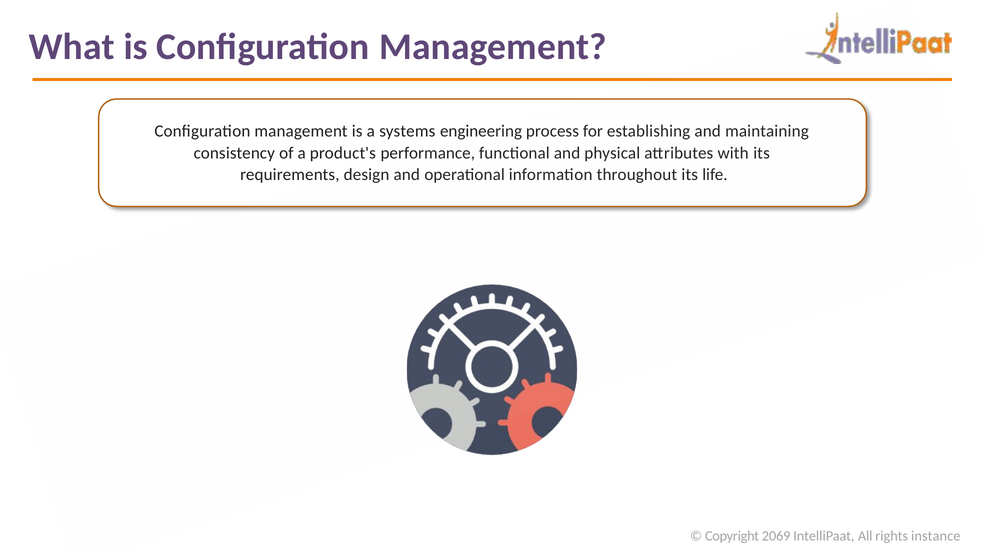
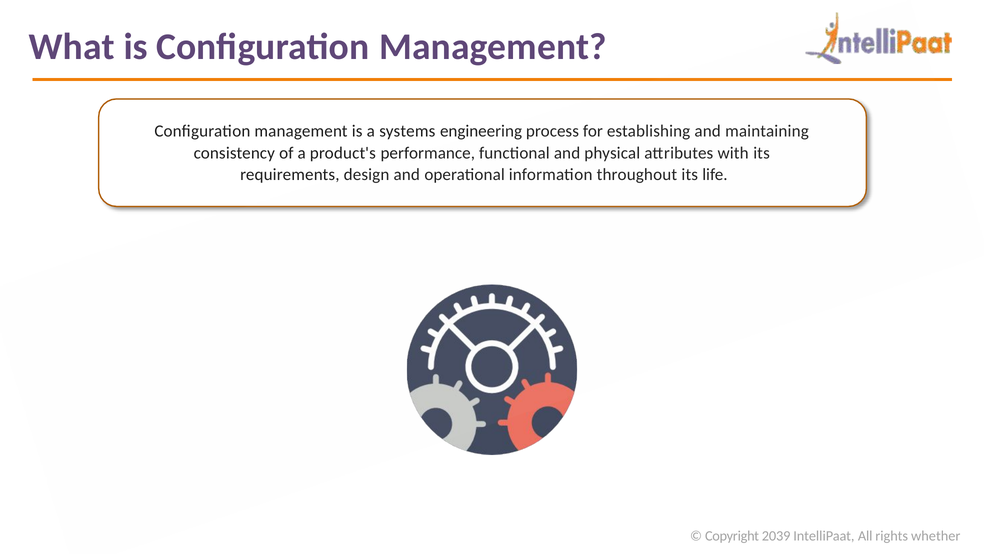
2069: 2069 -> 2039 (776, 535)
instance: instance -> whether (936, 535)
